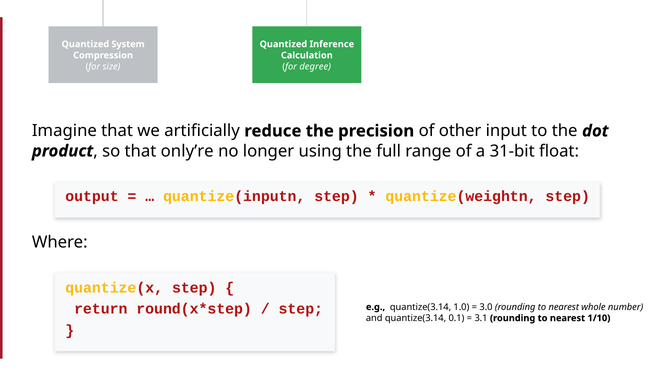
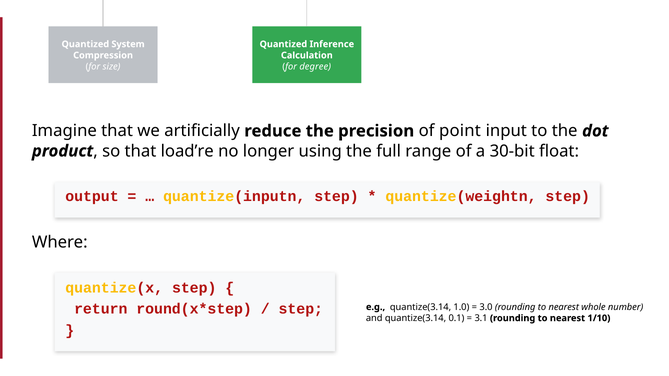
other: other -> point (460, 131)
only’re: only’re -> load’re (187, 151)
31-bit: 31-bit -> 30-bit (512, 151)
